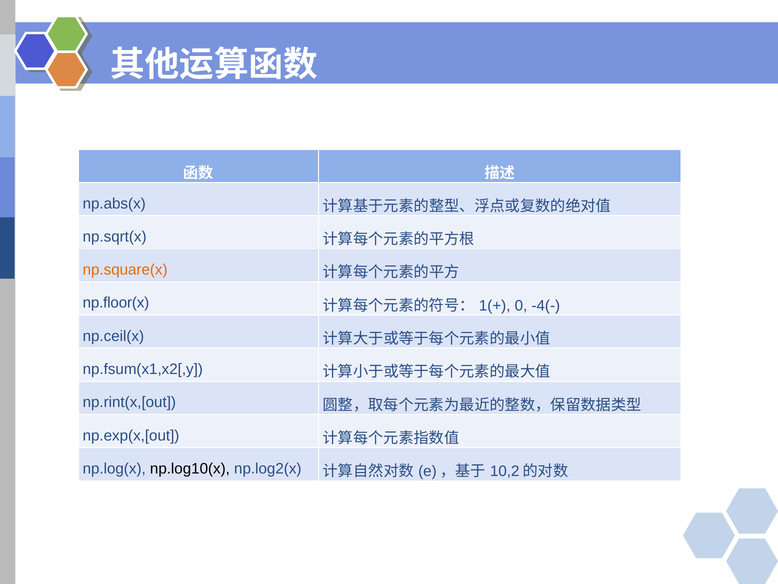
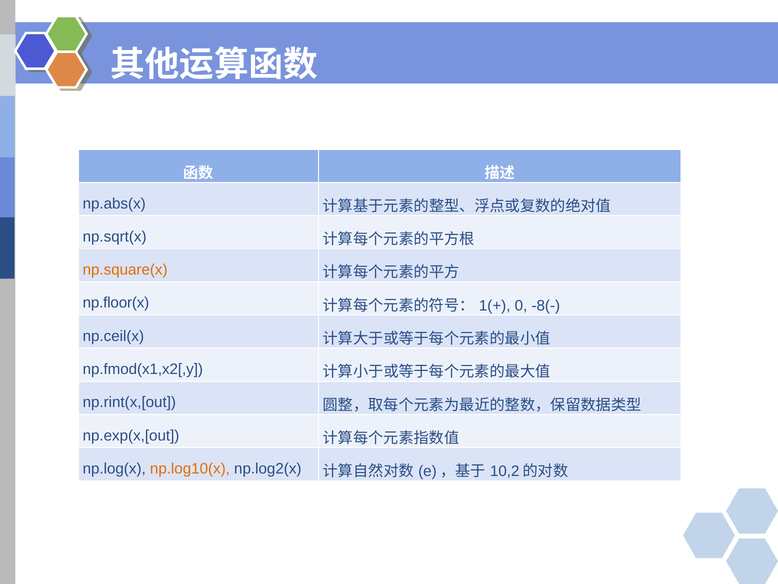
-4(-: -4(- -> -8(- (546, 305)
np.fsum(x1,x2[,y: np.fsum(x1,x2[,y -> np.fmod(x1,x2[,y (143, 369)
np.log10(x colour: black -> orange (190, 468)
